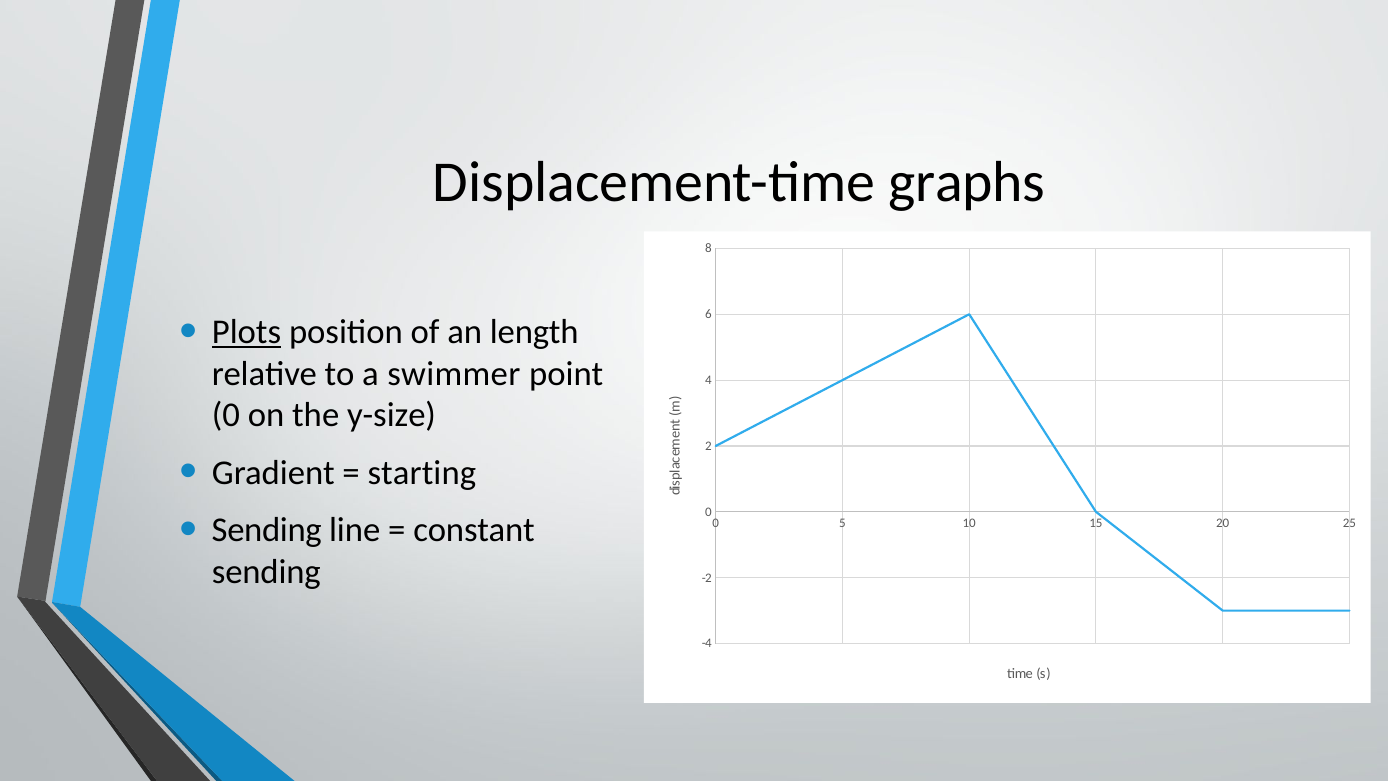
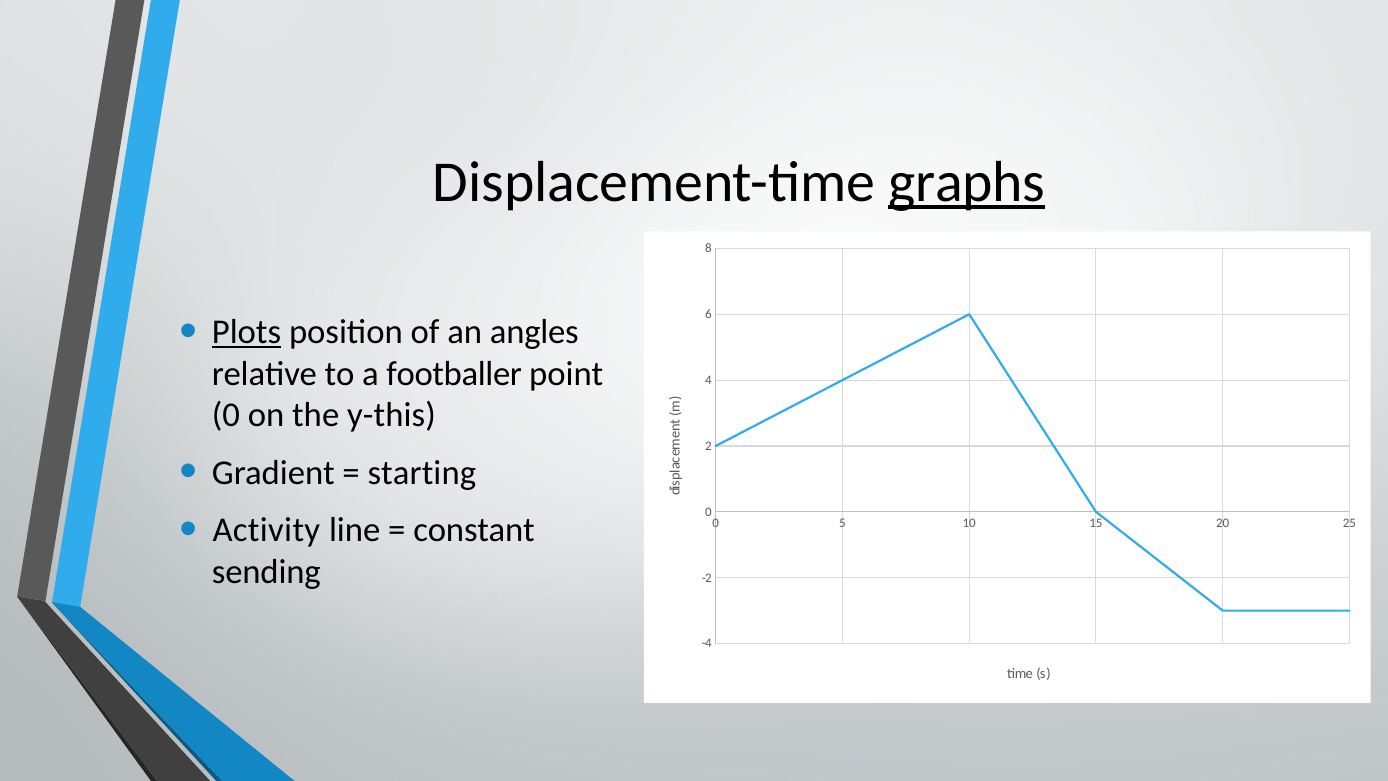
graphs underline: none -> present (967, 182)
length: length -> angles (534, 332)
swimmer: swimmer -> footballer (454, 374)
y-size: y-size -> y-this (391, 415)
Sending: Sending -> Activity (266, 530)
